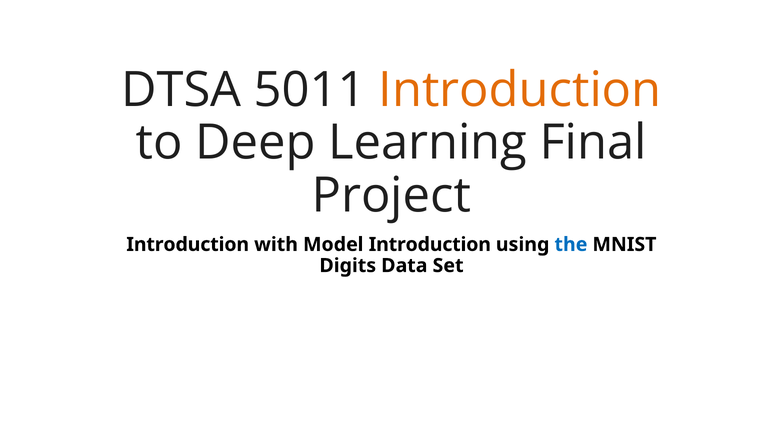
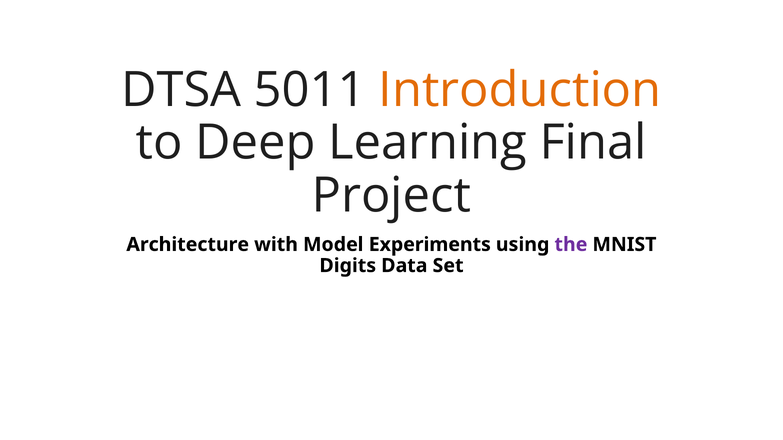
Introduction: Introduction -> Architecture (188, 245)
Model Introduction: Introduction -> Experiments (430, 245)
the colour: blue -> purple (571, 245)
